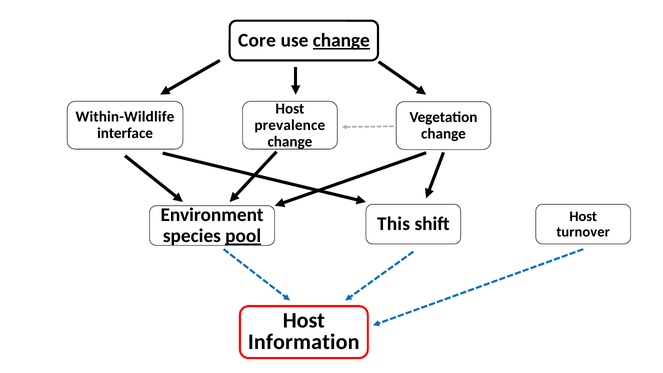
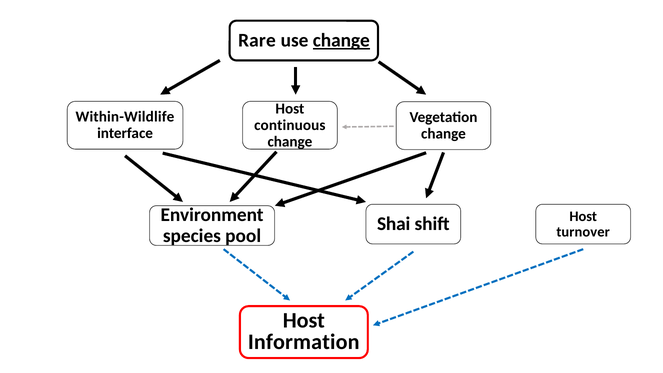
Core: Core -> Rare (257, 40)
prevalence: prevalence -> continuous (290, 125)
This: This -> Shai (394, 224)
pool underline: present -> none (243, 236)
